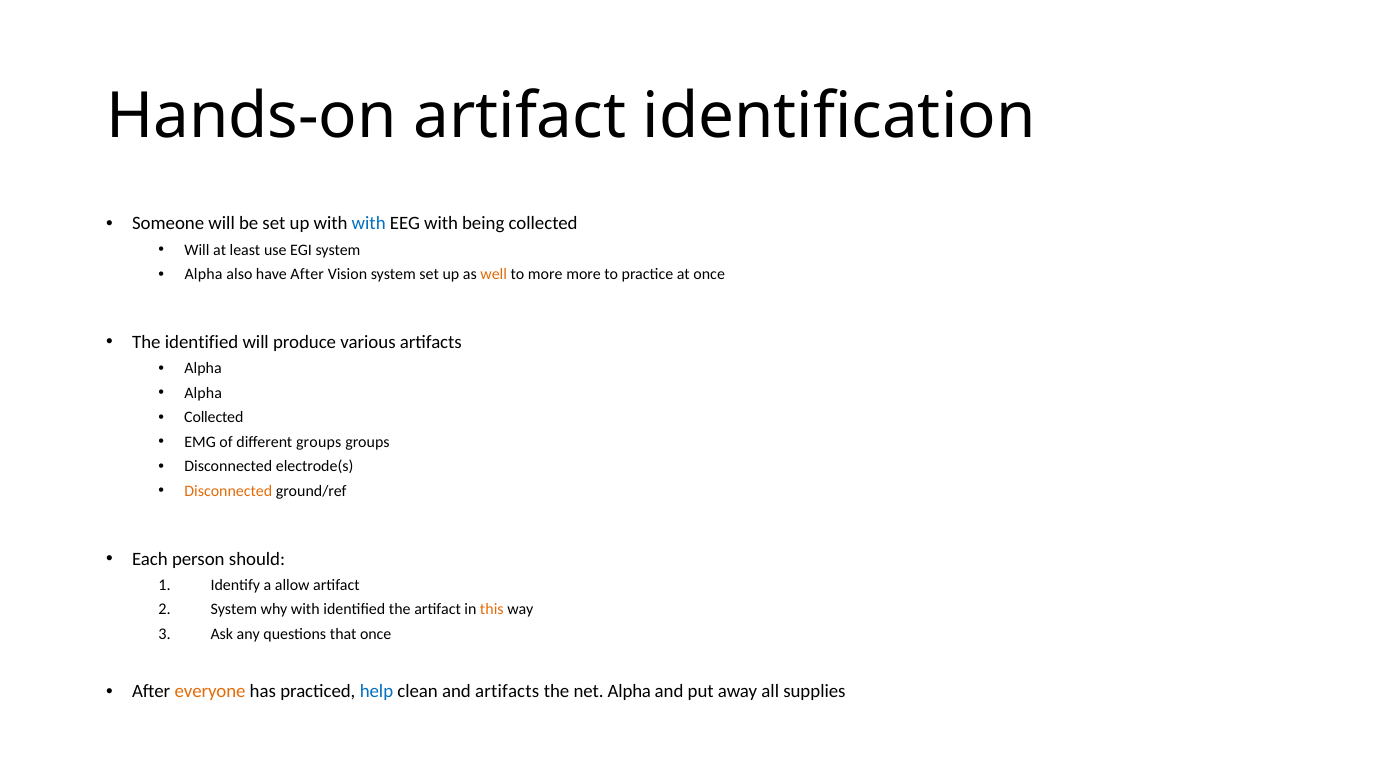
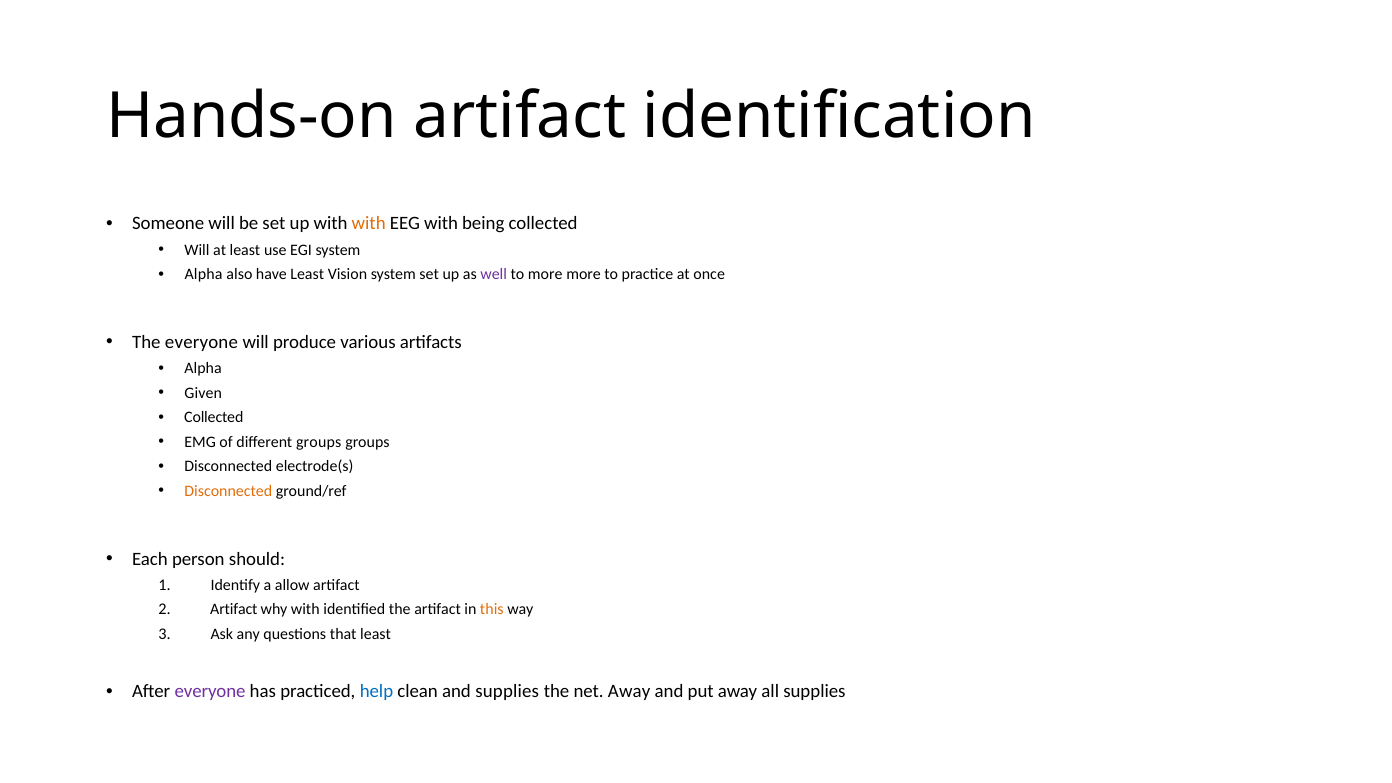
with colour: blue -> orange (369, 224)
have After: After -> Least (307, 274)
well colour: orange -> purple (494, 274)
The identified: identified -> everyone (201, 342)
Alpha: Alpha -> Given (203, 393)
System: System -> Artifact (234, 609)
that once: once -> least (376, 634)
everyone colour: orange -> purple (210, 692)
and artifacts: artifacts -> supplies (507, 692)
net Alpha: Alpha -> Away (629, 692)
